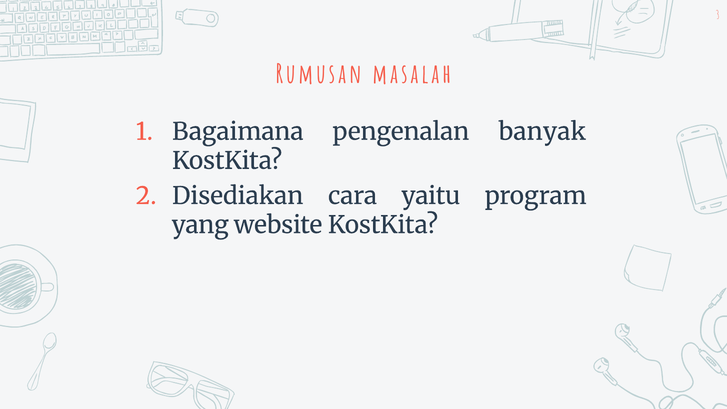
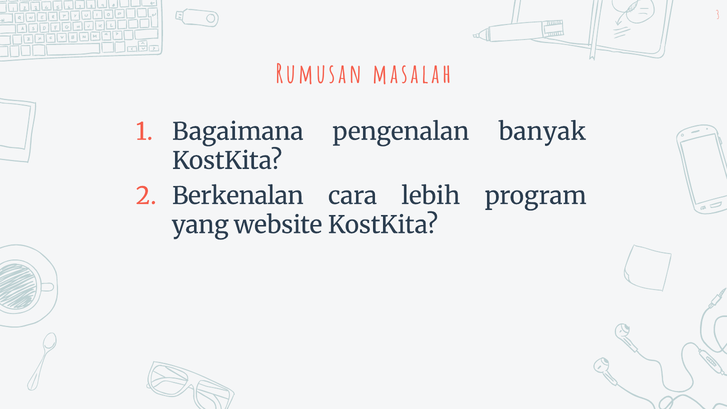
Disediakan: Disediakan -> Berkenalan (238, 196)
yaitu: yaitu -> lebih (431, 196)
